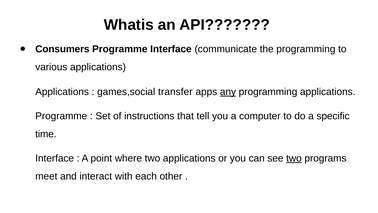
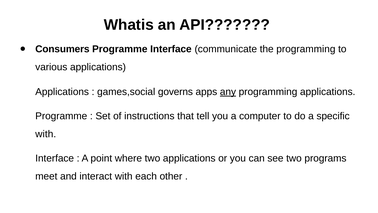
transfer: transfer -> governs (175, 92)
time: time -> with (46, 134)
two underline: present -> none (294, 158)
